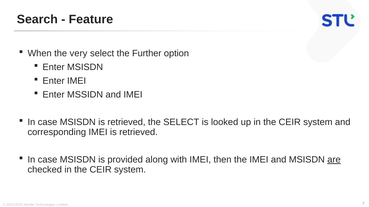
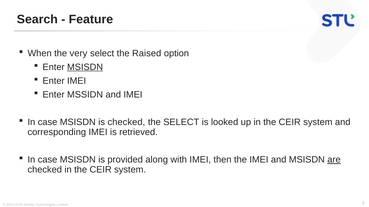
Further: Further -> Raised (147, 54)
MSISDN underline: none -> present (85, 67)
MSISDN is retrieved: retrieved -> checked (126, 123)
